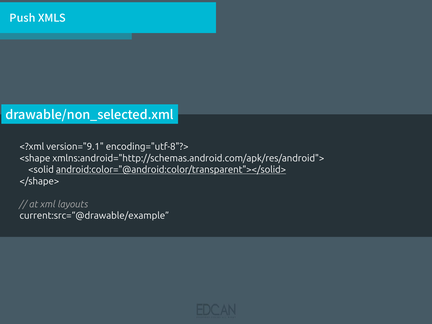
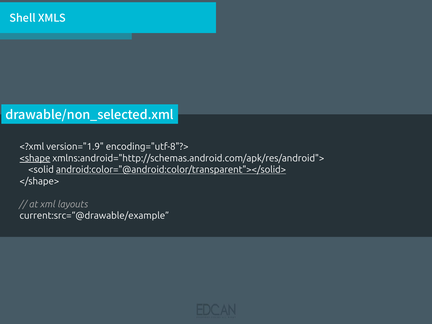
Push: Push -> Shell (23, 18)
version="9.1: version="9.1 -> version="1.9 (75, 147)
<shape underline: none -> present (35, 158)
